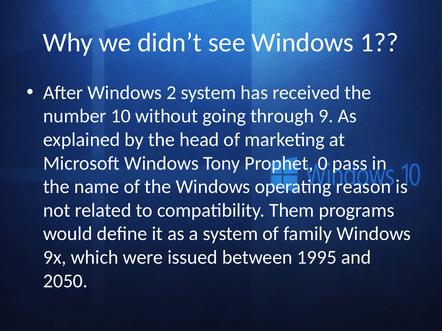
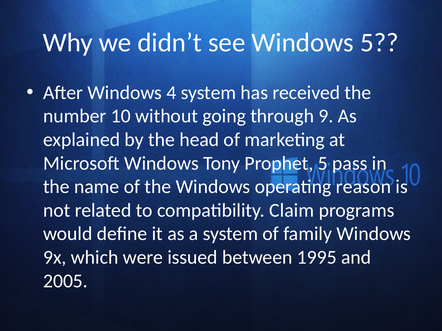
Windows 1: 1 -> 5 (379, 43)
2: 2 -> 4 (171, 93)
Prophet 0: 0 -> 5 (323, 163)
Them: Them -> Claim (292, 211)
2050: 2050 -> 2005 (65, 281)
